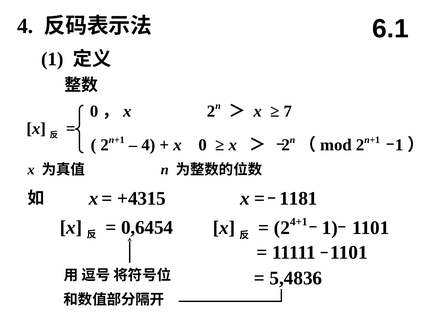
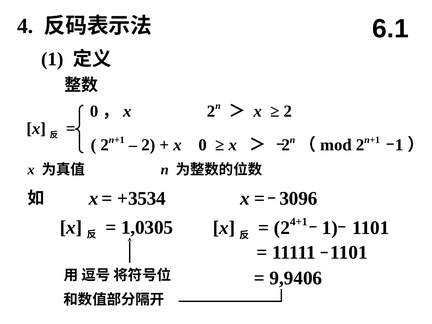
7: 7 -> 2 (288, 111)
4: 4 -> 2 (148, 145)
1181: 1181 -> 3096 (298, 199)
+4315: +4315 -> +3534 (142, 199)
0,6454: 0,6454 -> 1,0305 (147, 227)
5,4836: 5,4836 -> 9,9406 (296, 278)
